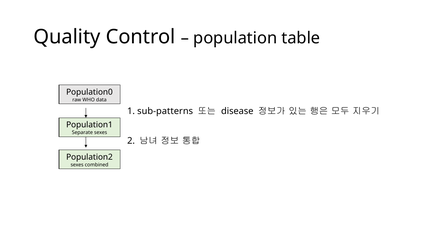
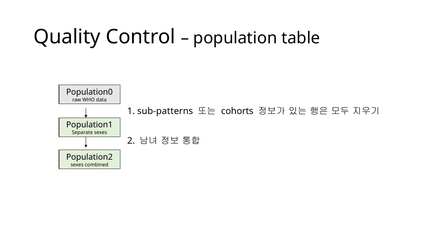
disease: disease -> cohorts (237, 111)
